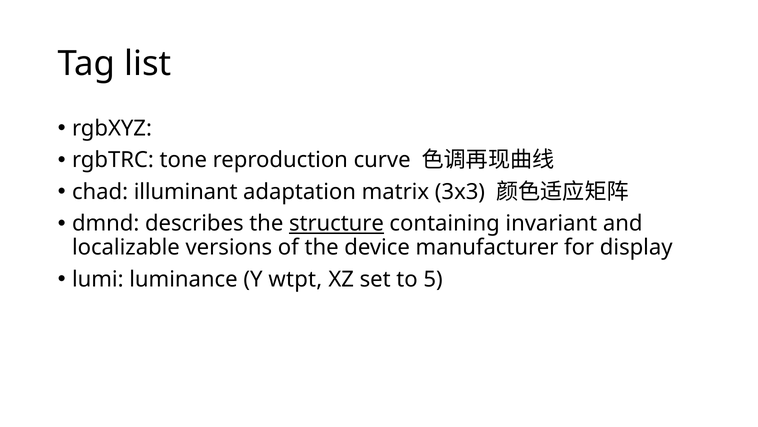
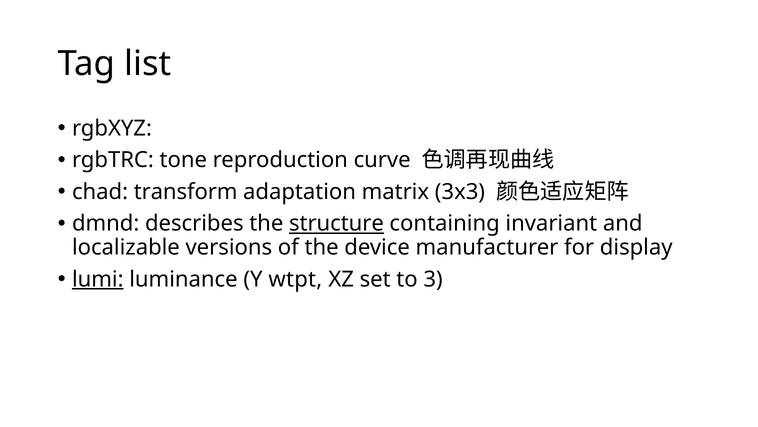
illuminant: illuminant -> transform (186, 192)
lumi underline: none -> present (98, 279)
5: 5 -> 3 (433, 279)
